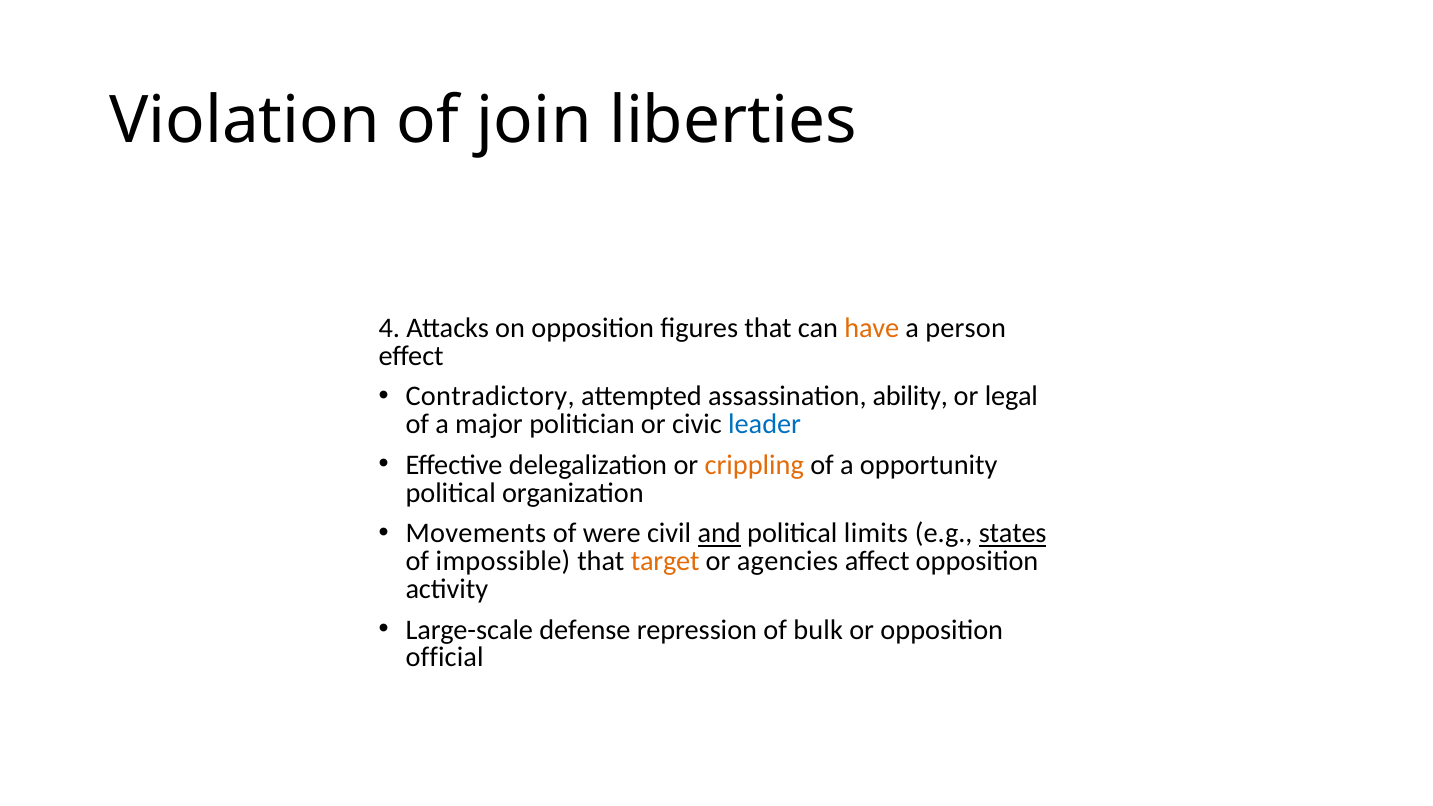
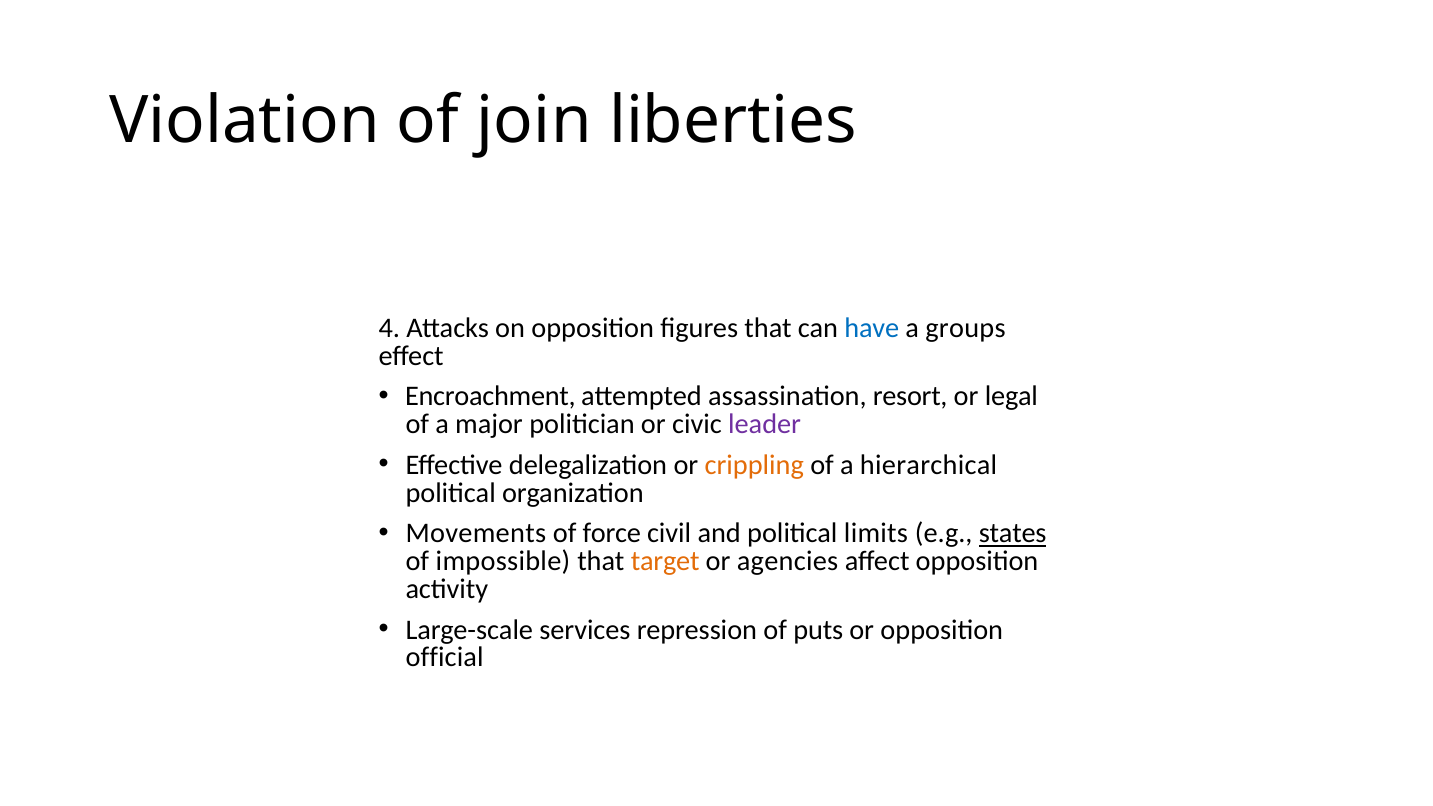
have colour: orange -> blue (872, 328)
person: person -> groups (966, 328)
Contradictory: Contradictory -> Encroachment (490, 397)
ability: ability -> resort (910, 397)
leader colour: blue -> purple (765, 424)
opportunity: opportunity -> hierarchical (929, 465)
were: were -> force (612, 534)
and underline: present -> none (719, 534)
defense: defense -> services (585, 630)
bulk: bulk -> puts (818, 630)
